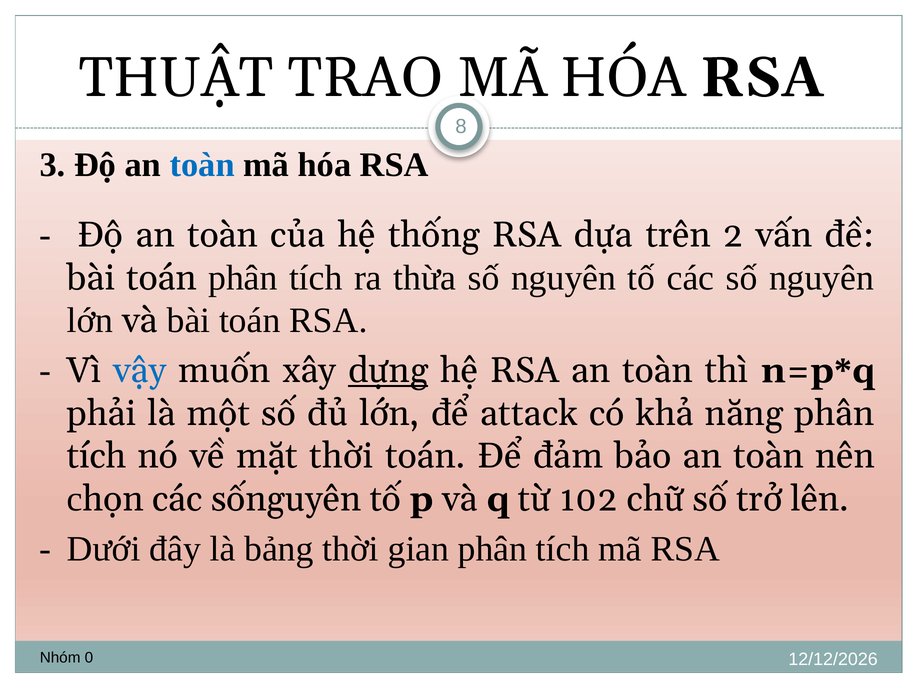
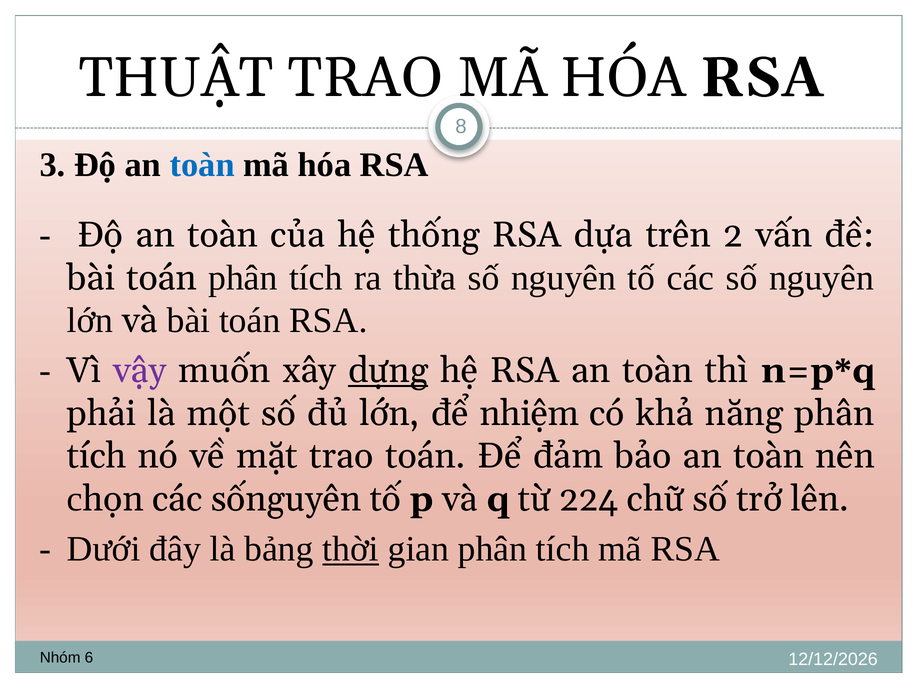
vậy colour: blue -> purple (140, 371)
attack: attack -> nhiệm (529, 414)
mặt thời: thời -> trao (341, 457)
102: 102 -> 224 (589, 499)
thời underline: none -> present (351, 549)
0: 0 -> 6 (89, 658)
